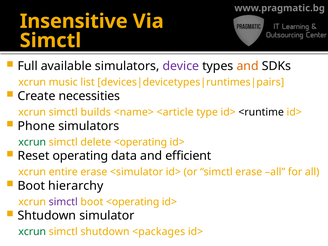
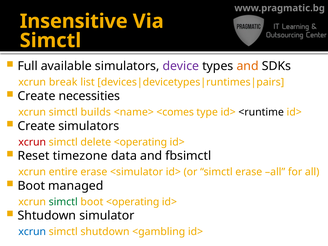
music: music -> break (63, 82)
<article: <article -> <comes (175, 112)
Phone: Phone -> Create (36, 126)
xcrun colour: green -> red (32, 142)
operating: operating -> timezone (80, 156)
efficient: efficient -> fbsimctl (188, 156)
hierarchy: hierarchy -> managed (76, 186)
simctl colour: purple -> green (63, 202)
xcrun colour: green -> blue (32, 232)
<packages: <packages -> <gambling (159, 232)
